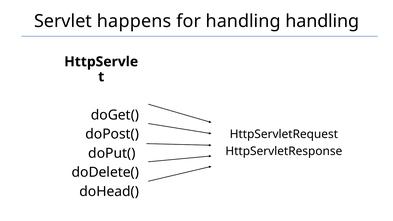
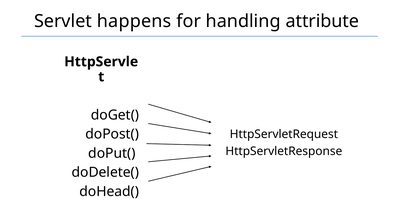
handling handling: handling -> attribute (322, 21)
